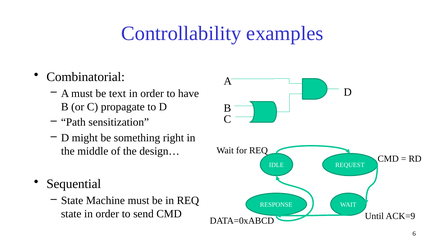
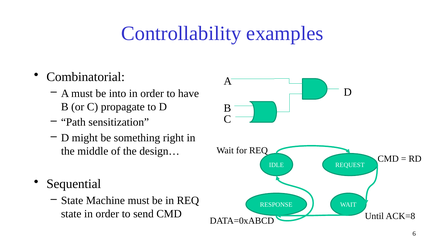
text: text -> into (118, 94)
ACK=9: ACK=9 -> ACK=8 (400, 216)
